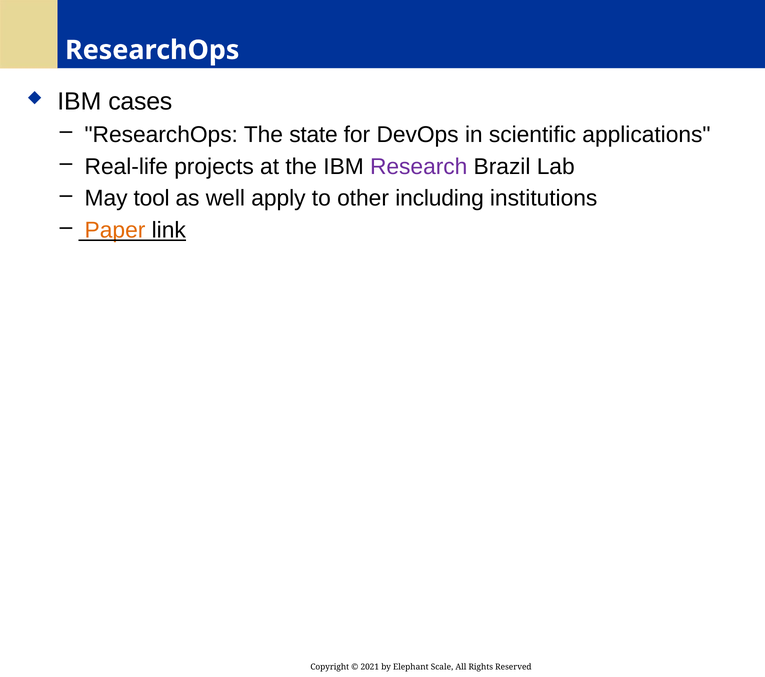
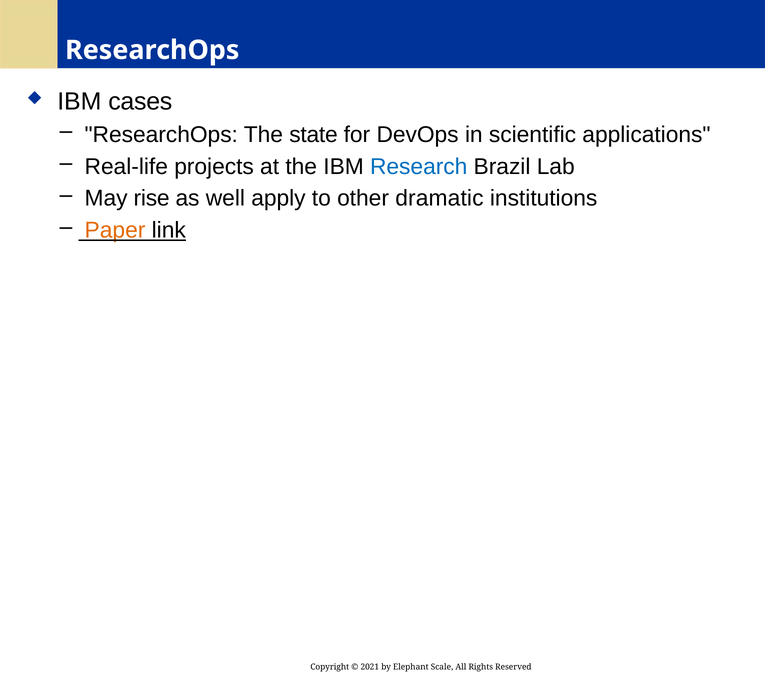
Research colour: purple -> blue (419, 167)
tool: tool -> rise (152, 198)
including: including -> dramatic (439, 198)
